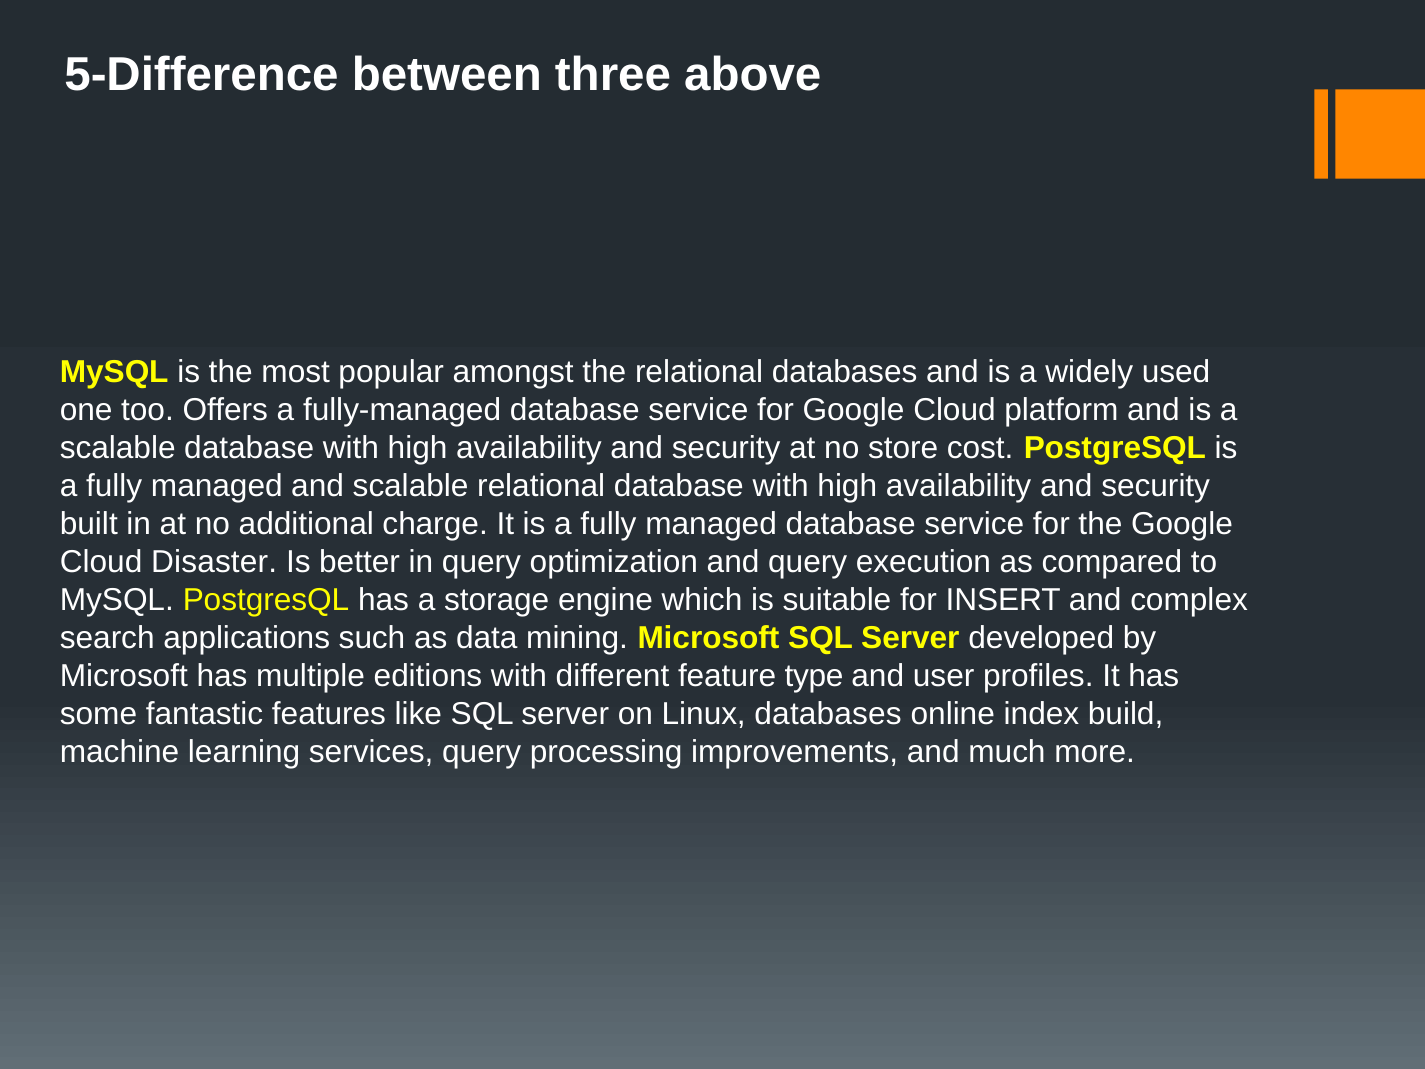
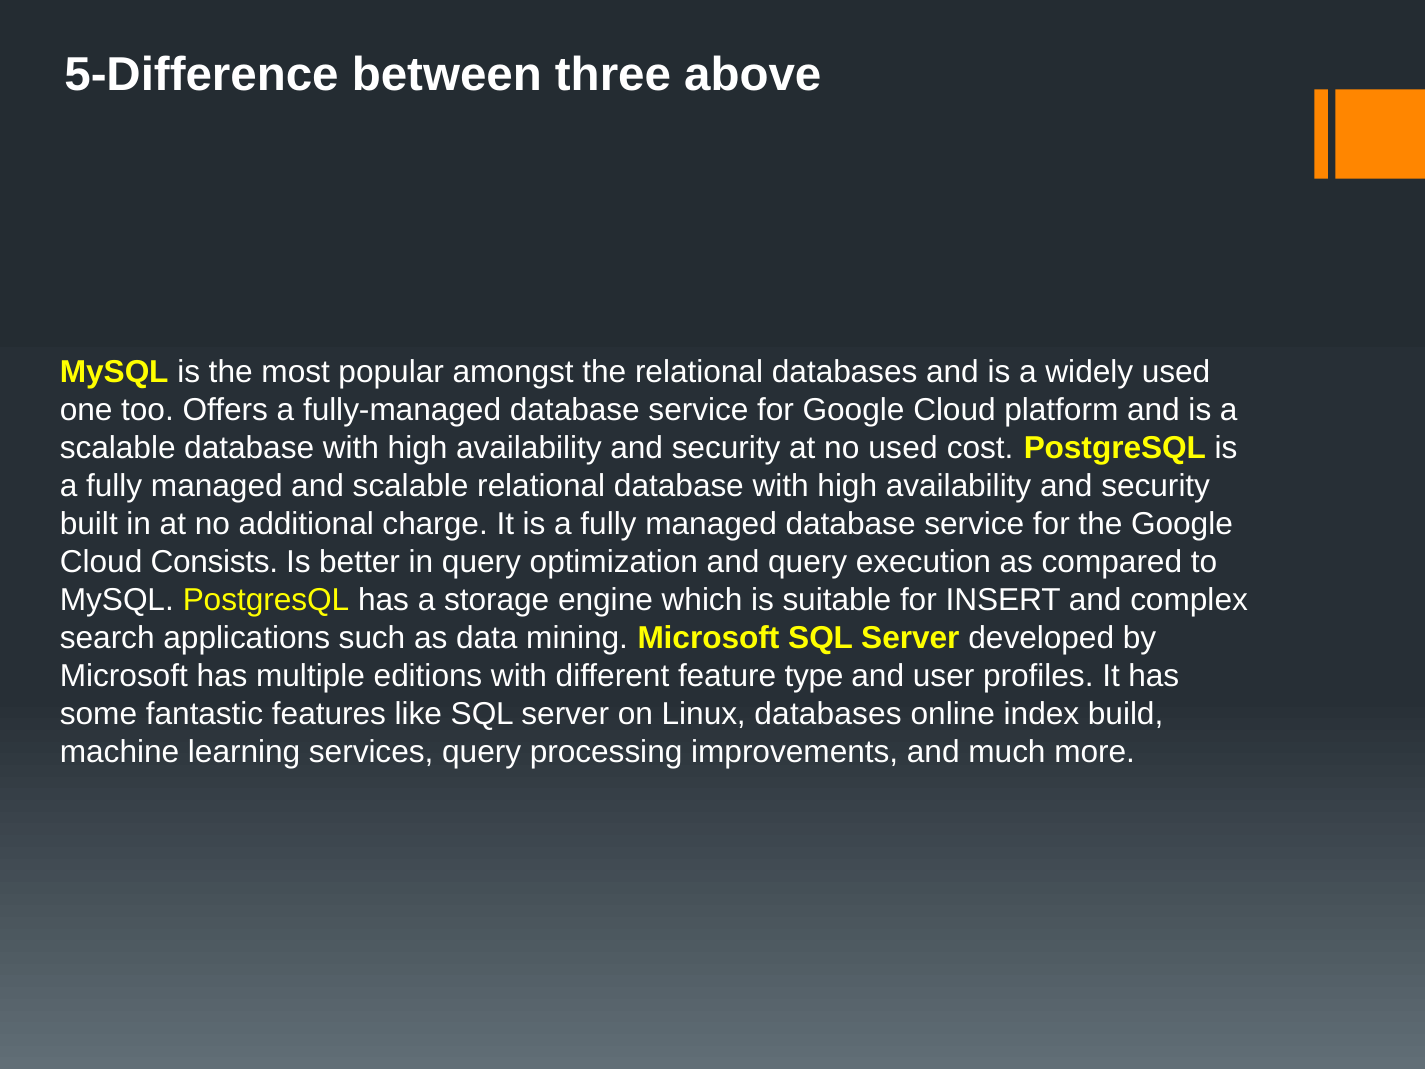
no store: store -> used (903, 448)
Disaster: Disaster -> Consists (214, 562)
